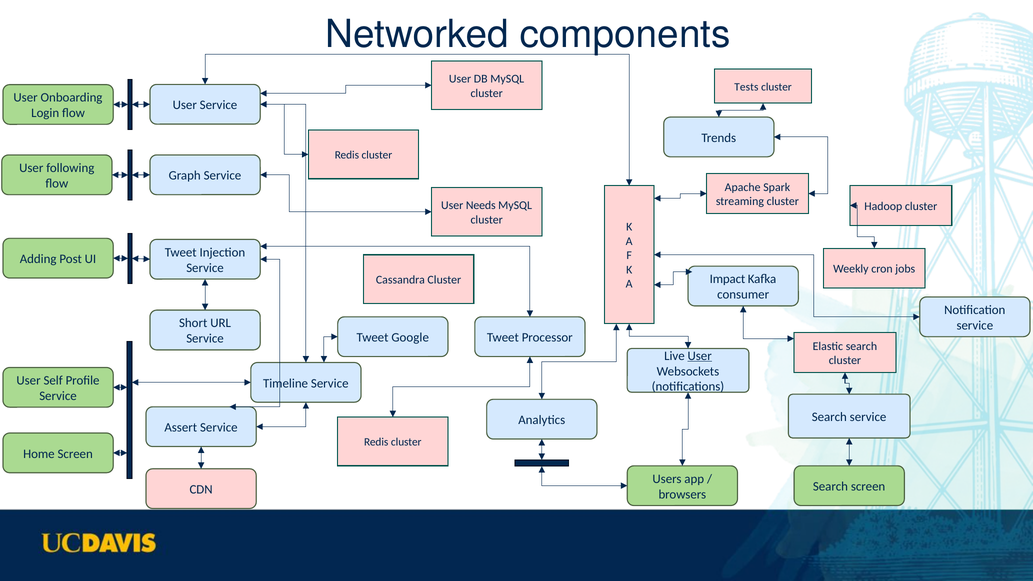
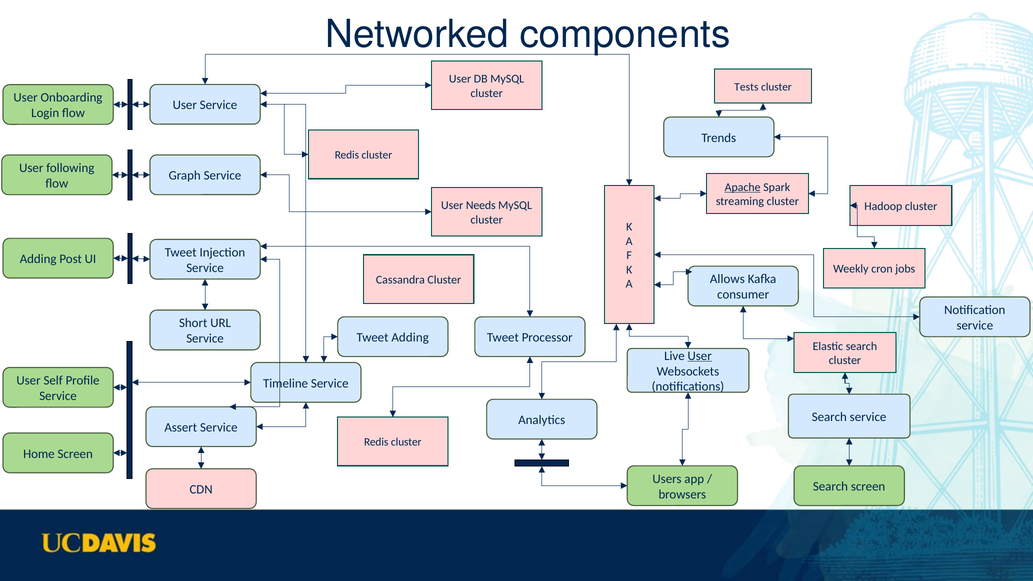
Apache underline: none -> present (743, 187)
Impact: Impact -> Allows (727, 279)
Tweet Google: Google -> Adding (410, 338)
